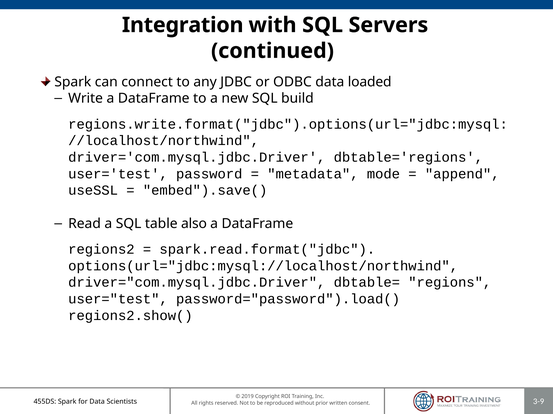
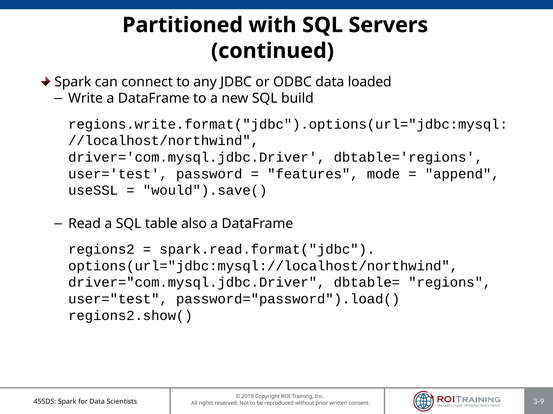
Integration: Integration -> Partitioned (183, 25)
metadata: metadata -> features (313, 174)
embed").save(: embed").save( -> would").save( (205, 191)
